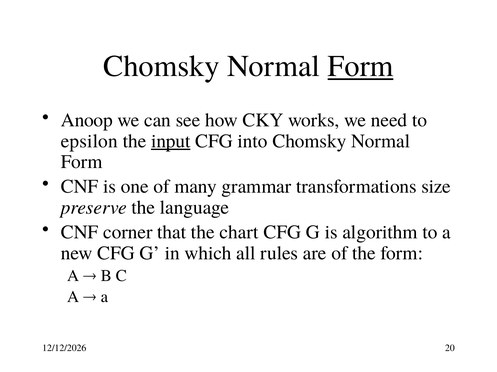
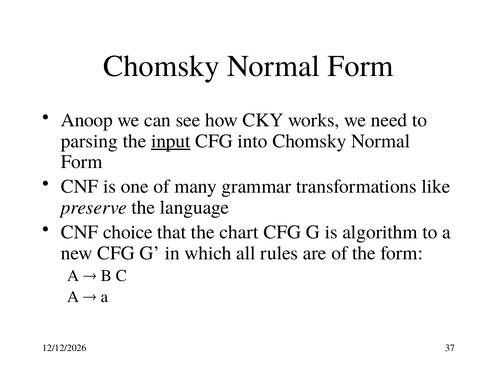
Form underline: present -> none (361, 66)
epsilon: epsilon -> parsing (89, 141)
size: size -> like (436, 187)
corner: corner -> choice (128, 233)
20: 20 -> 37 (450, 349)
